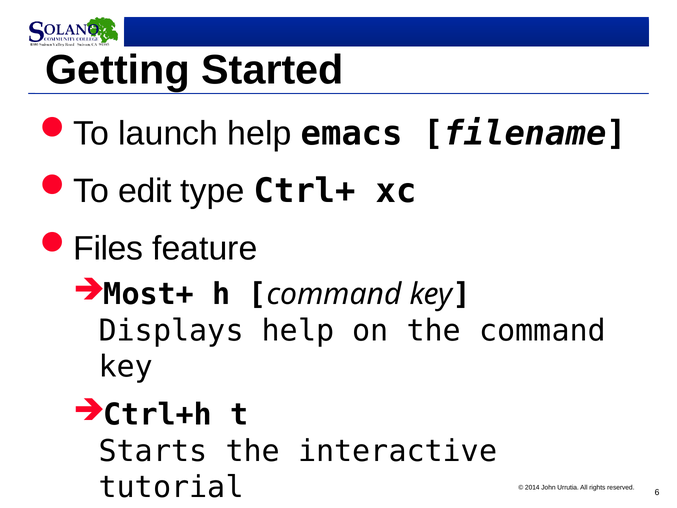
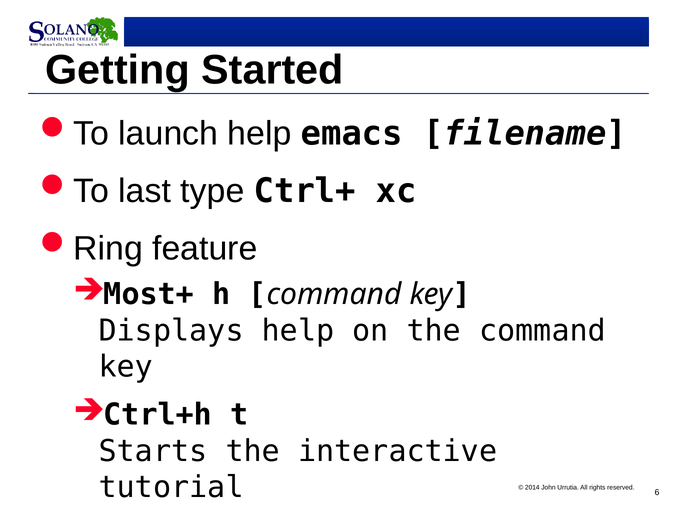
edit: edit -> last (145, 191)
Files: Files -> Ring (108, 248)
